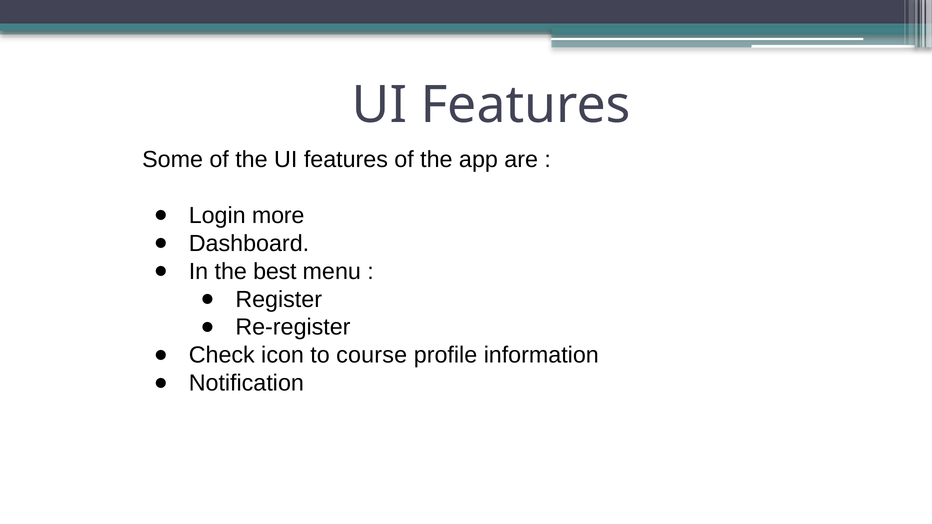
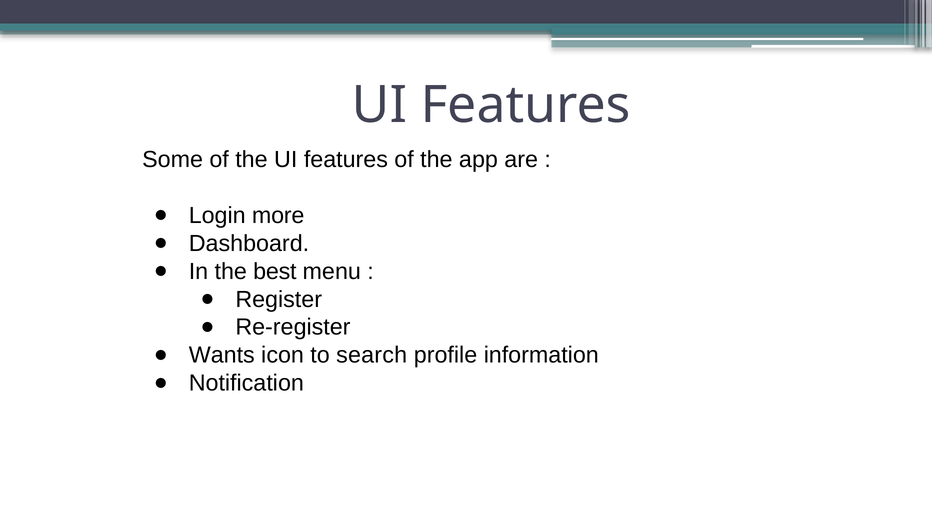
Check: Check -> Wants (222, 355)
course: course -> search (372, 355)
